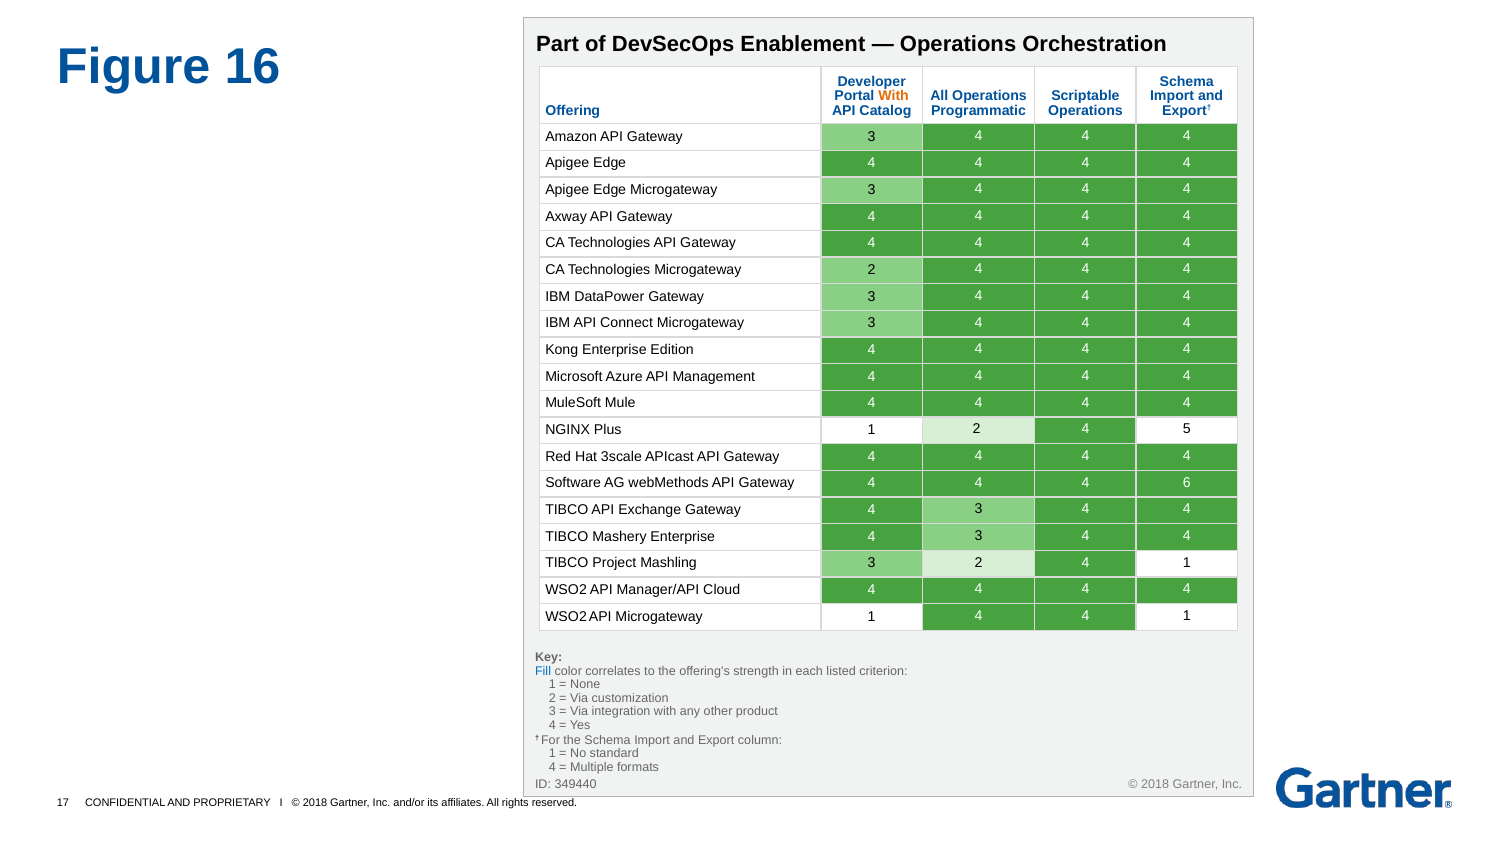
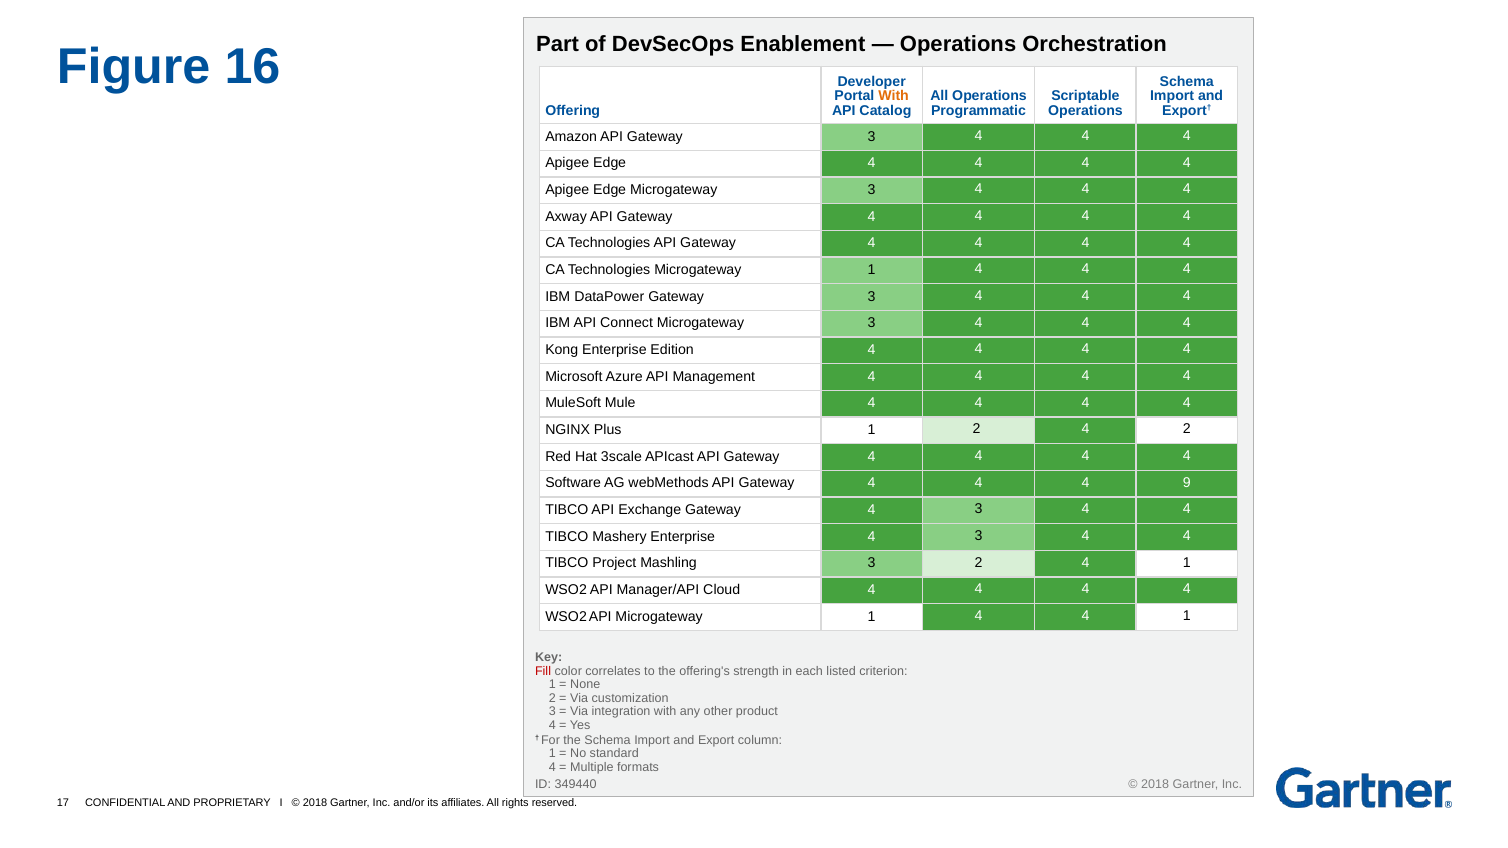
Technologies Microgateway 2: 2 -> 1 (872, 270)
4 5: 5 -> 2 (1187, 429)
6: 6 -> 9 (1187, 483)
Fill colour: blue -> red (543, 671)
